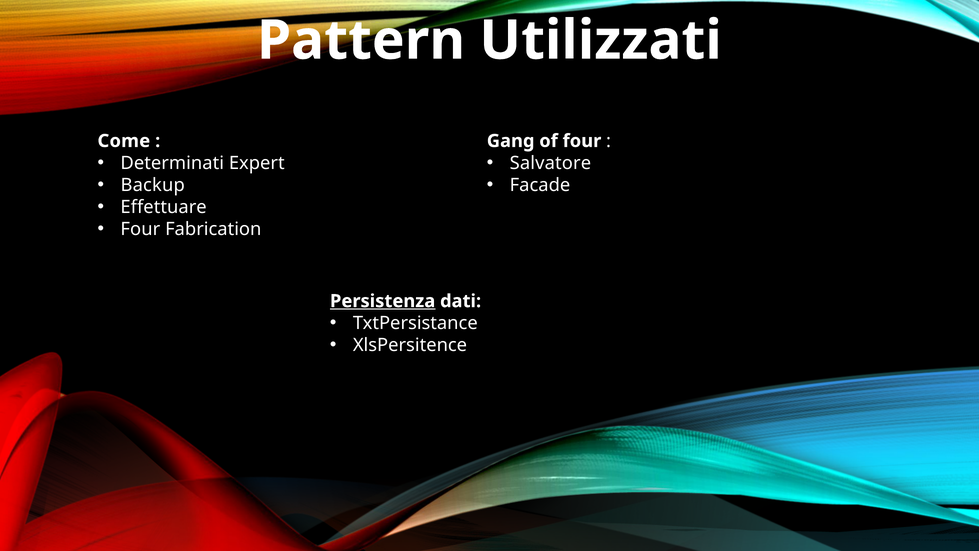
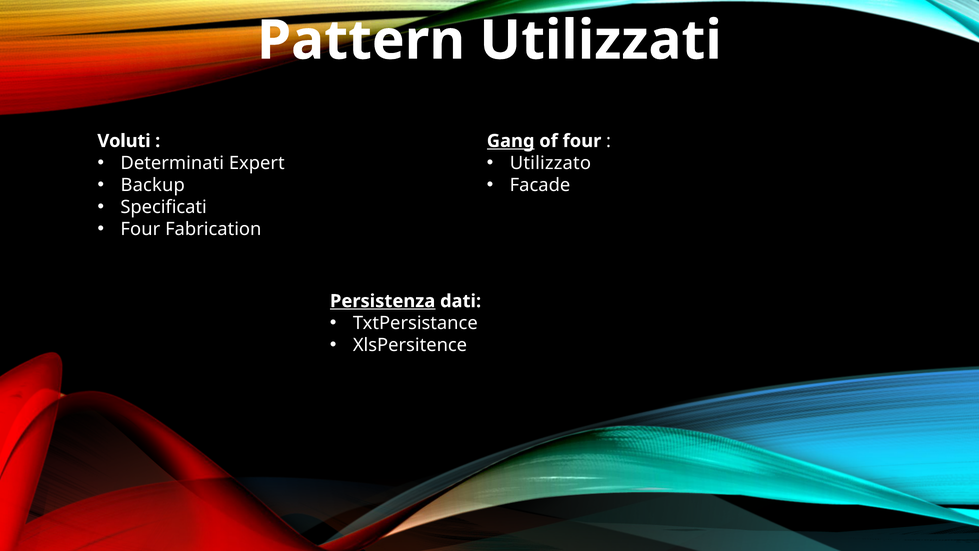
Come: Come -> Voluti (124, 141)
Gang underline: none -> present (511, 141)
Salvatore: Salvatore -> Utilizzato (550, 163)
Effettuare: Effettuare -> Specificati (164, 207)
